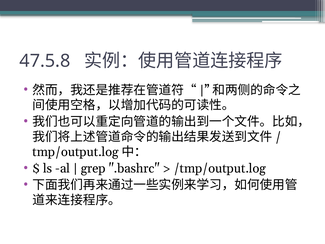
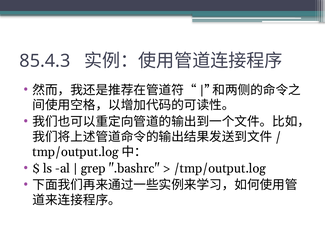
47.5.8: 47.5.8 -> 85.4.3 (45, 61)
